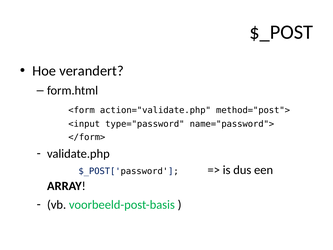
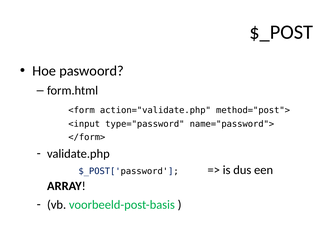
verandert: verandert -> paswoord (91, 71)
